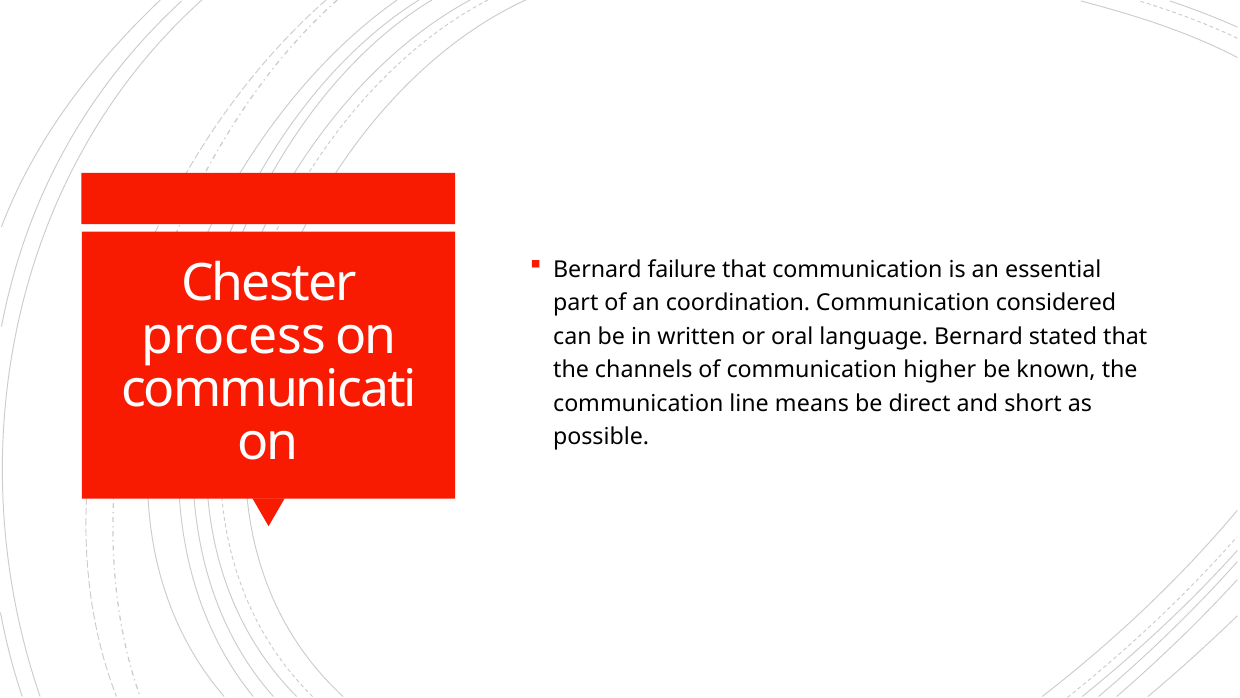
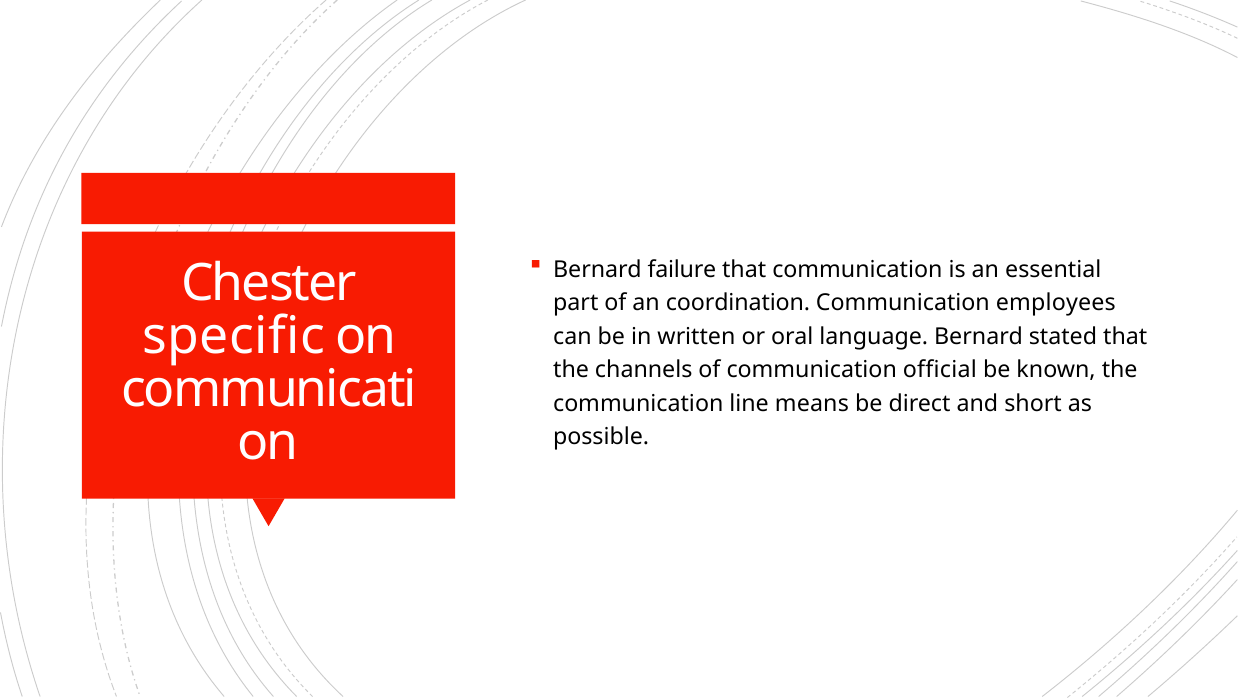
considered: considered -> employees (1056, 303)
process: process -> specific (234, 336)
higher: higher -> official (940, 370)
